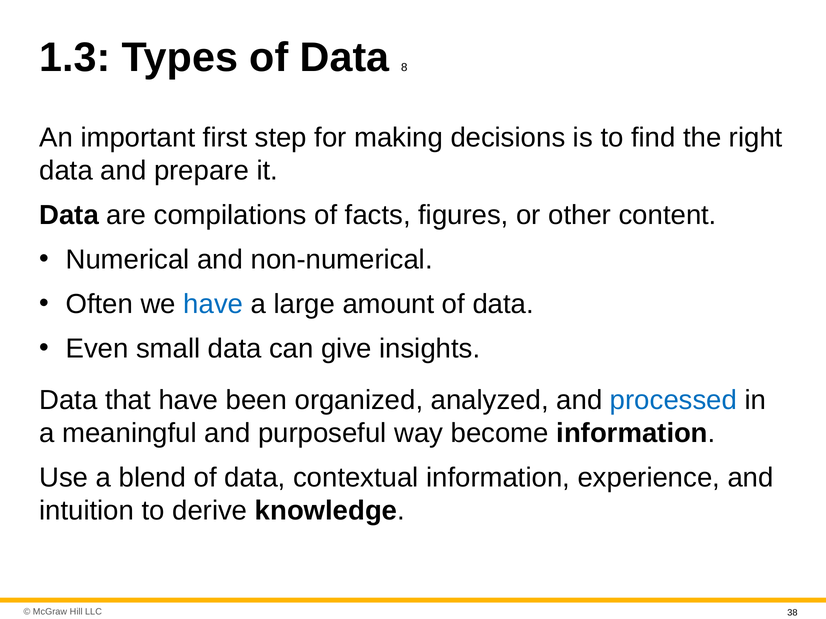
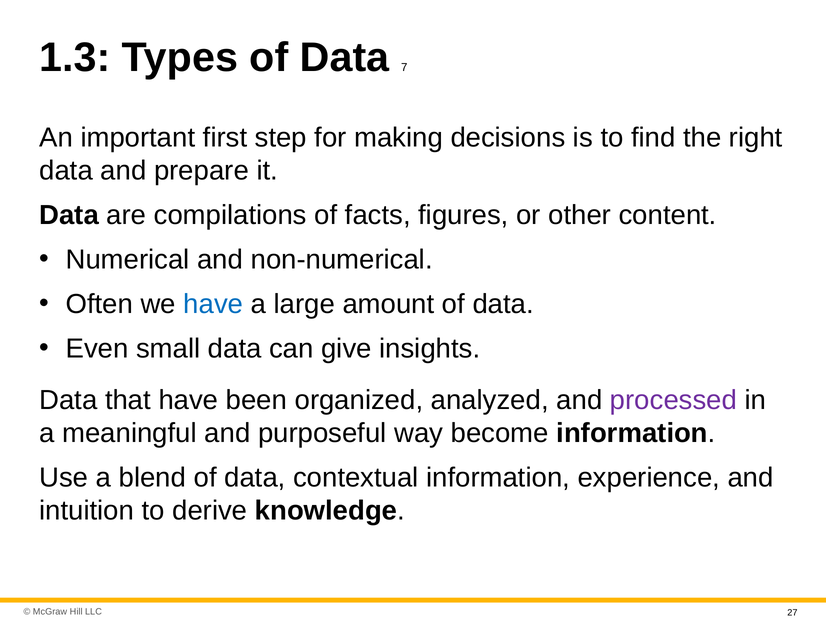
8: 8 -> 7 (404, 68)
processed colour: blue -> purple (673, 400)
38: 38 -> 27 (792, 613)
